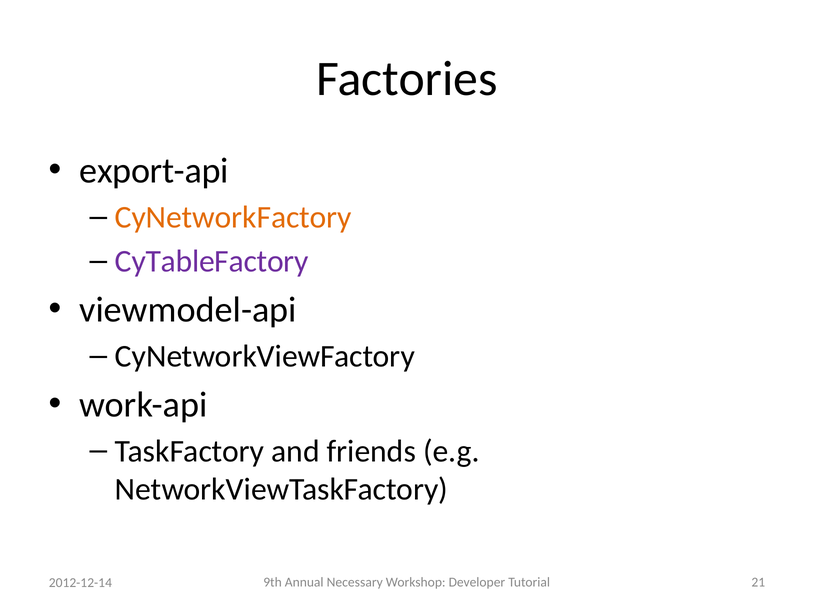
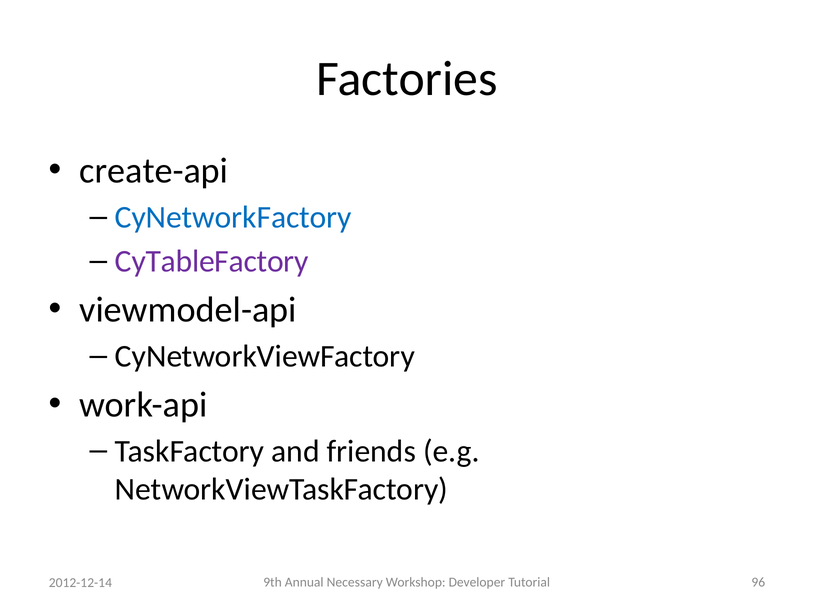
export-api: export-api -> create-api (154, 171)
CyNetworkFactory colour: orange -> blue (233, 217)
21: 21 -> 96 (758, 583)
